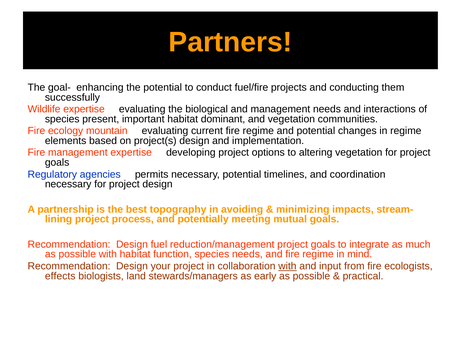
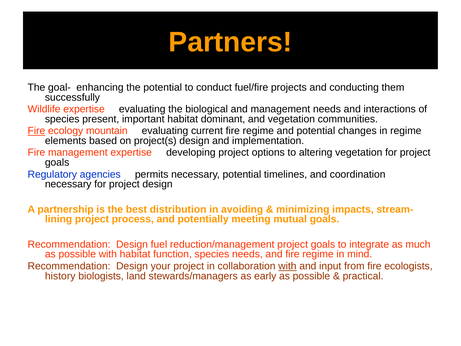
Fire underline: none -> present (36, 131)
topography: topography -> distribution (178, 209)
effects: effects -> history (60, 276)
